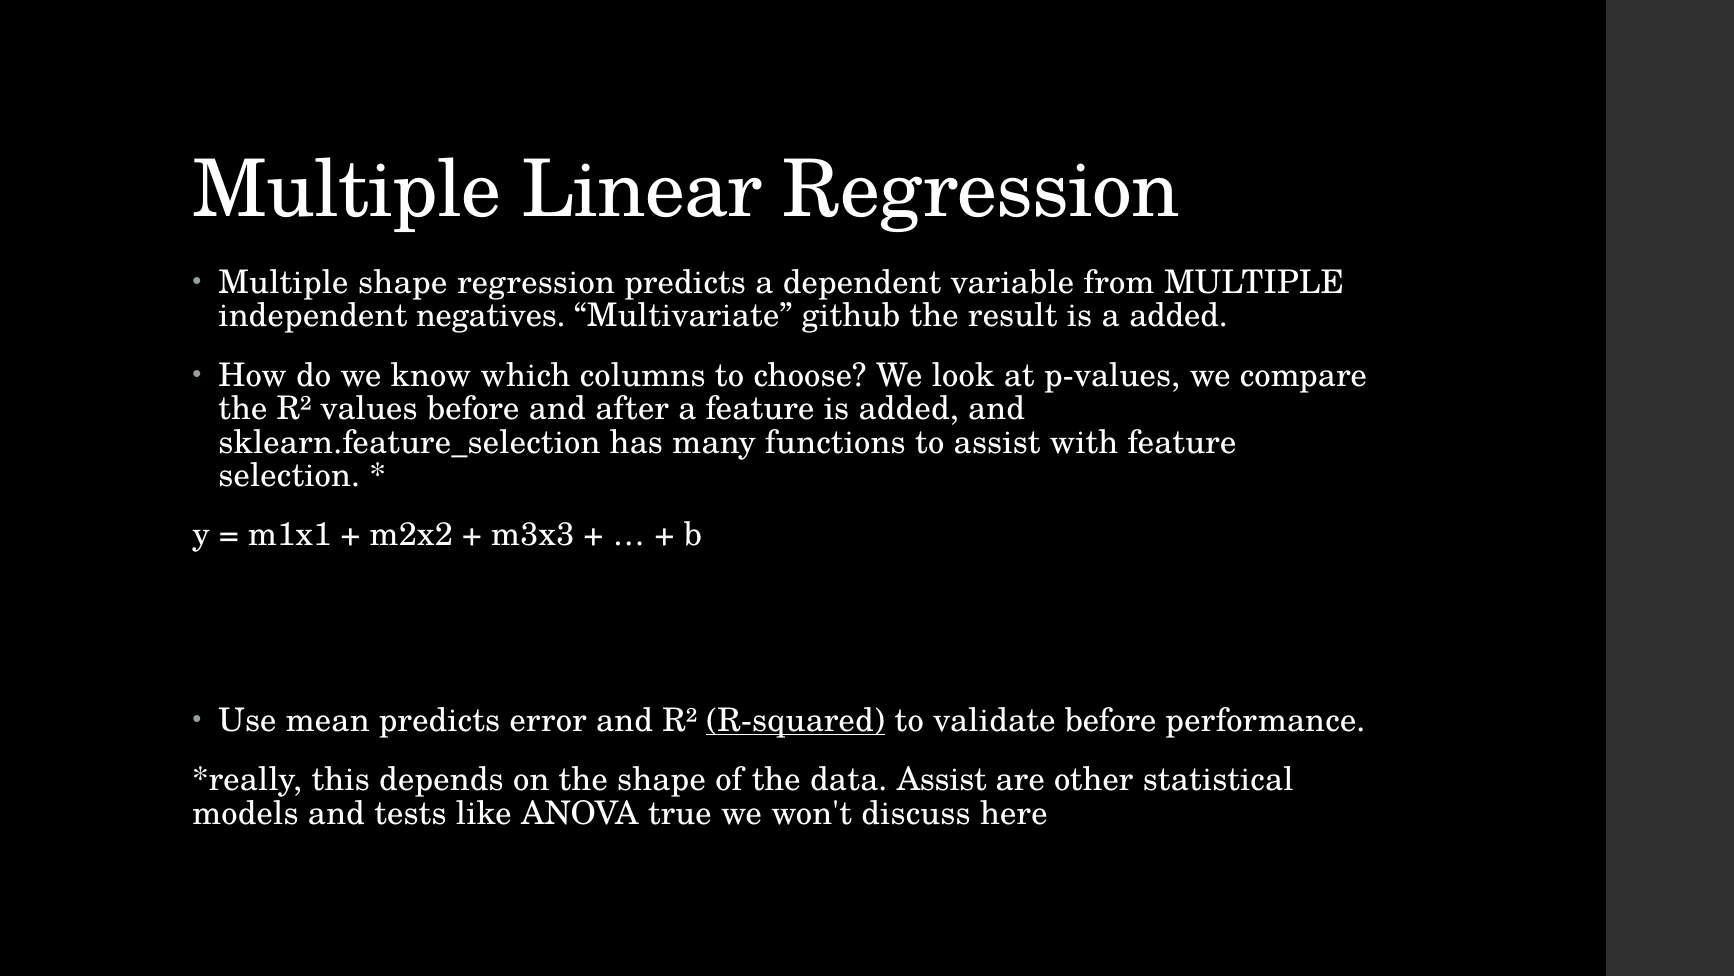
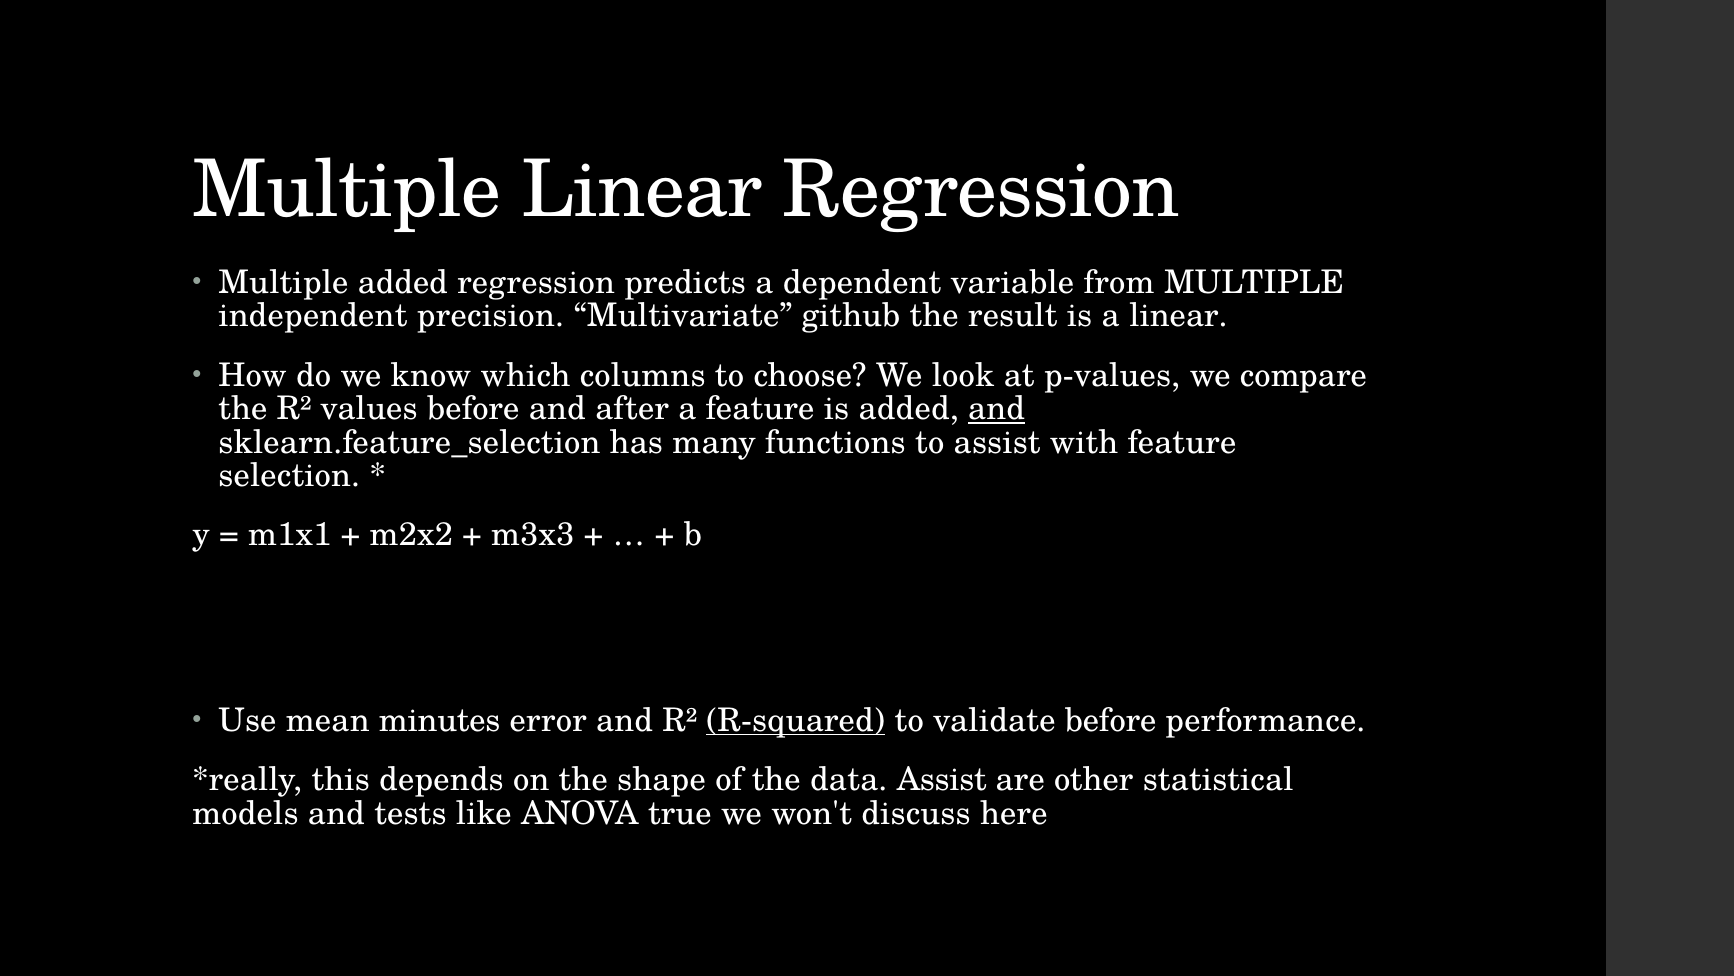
Multiple shape: shape -> added (403, 283)
negatives: negatives -> precision (491, 316)
a added: added -> linear (1178, 316)
and underline: none -> present (997, 409)
mean predicts: predicts -> minutes (440, 720)
